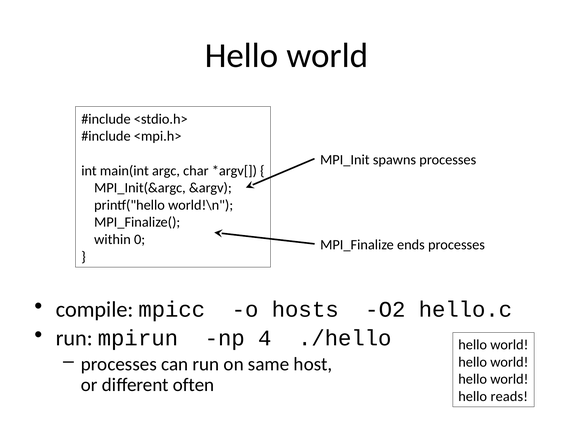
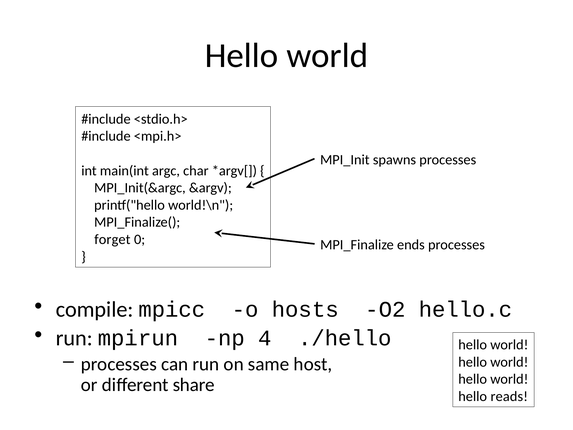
within: within -> forget (112, 239)
often: often -> share (194, 385)
